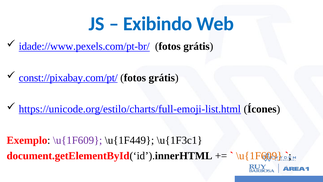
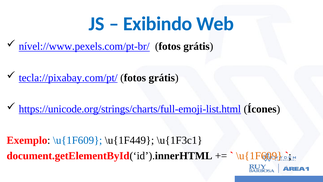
idade://www.pexels.com/pt-br/: idade://www.pexels.com/pt-br/ -> nível://www.pexels.com/pt-br/ (84, 46)
const://pixabay.com/pt/: const://pixabay.com/pt/ -> tecla://pixabay.com/pt/ (68, 78)
https://unicode.org/estilo/charts/full-emoji-list.html: https://unicode.org/estilo/charts/full-emoji-list.html -> https://unicode.org/strings/charts/full-emoji-list.html (130, 109)
\u{1F609 colour: purple -> blue (78, 140)
